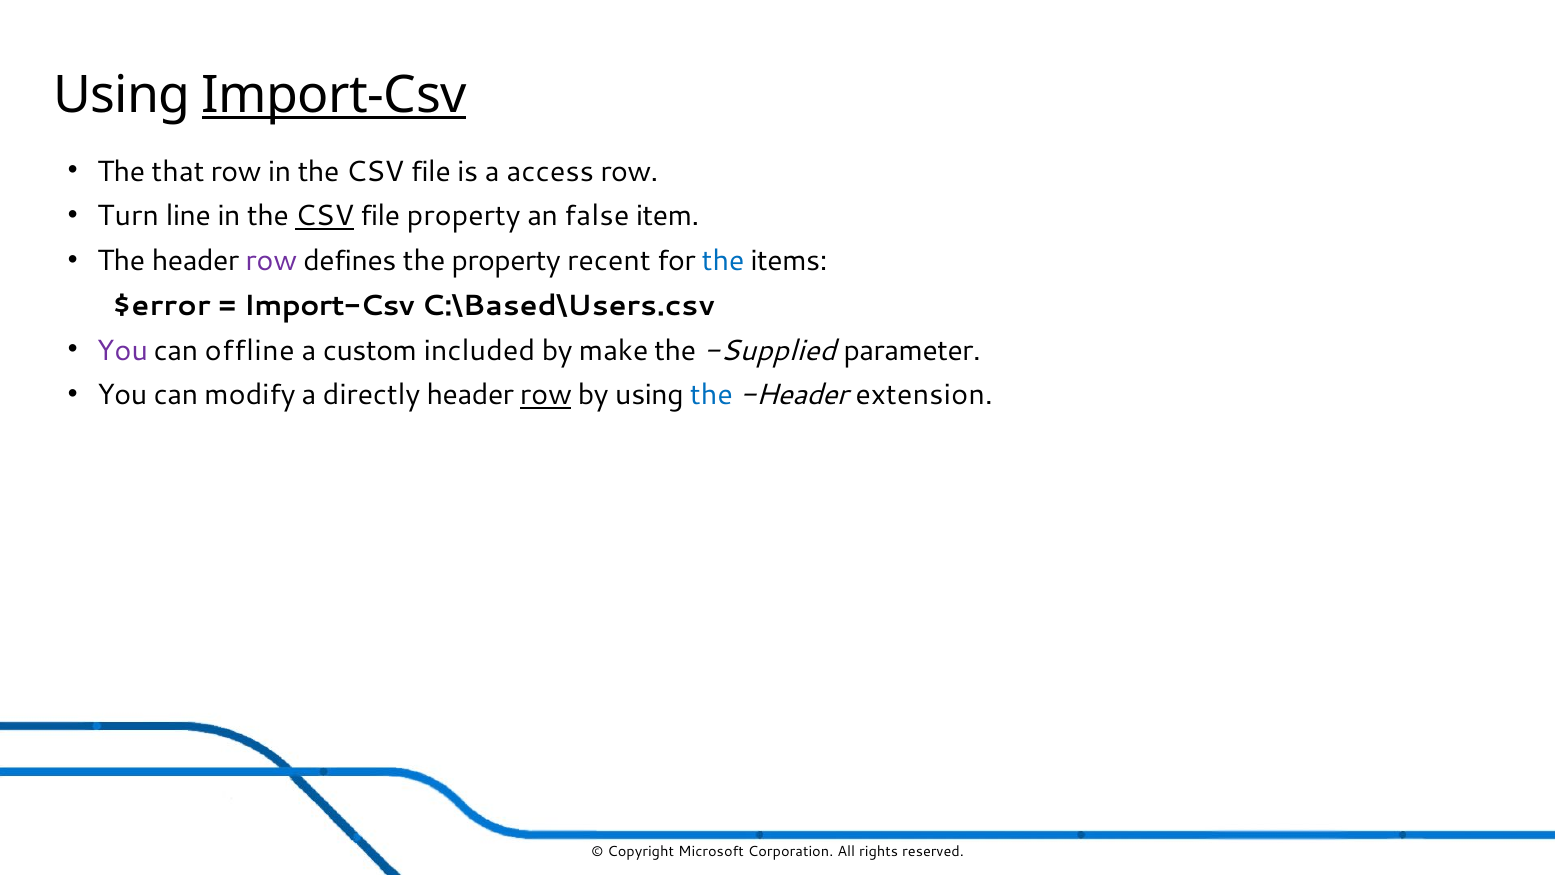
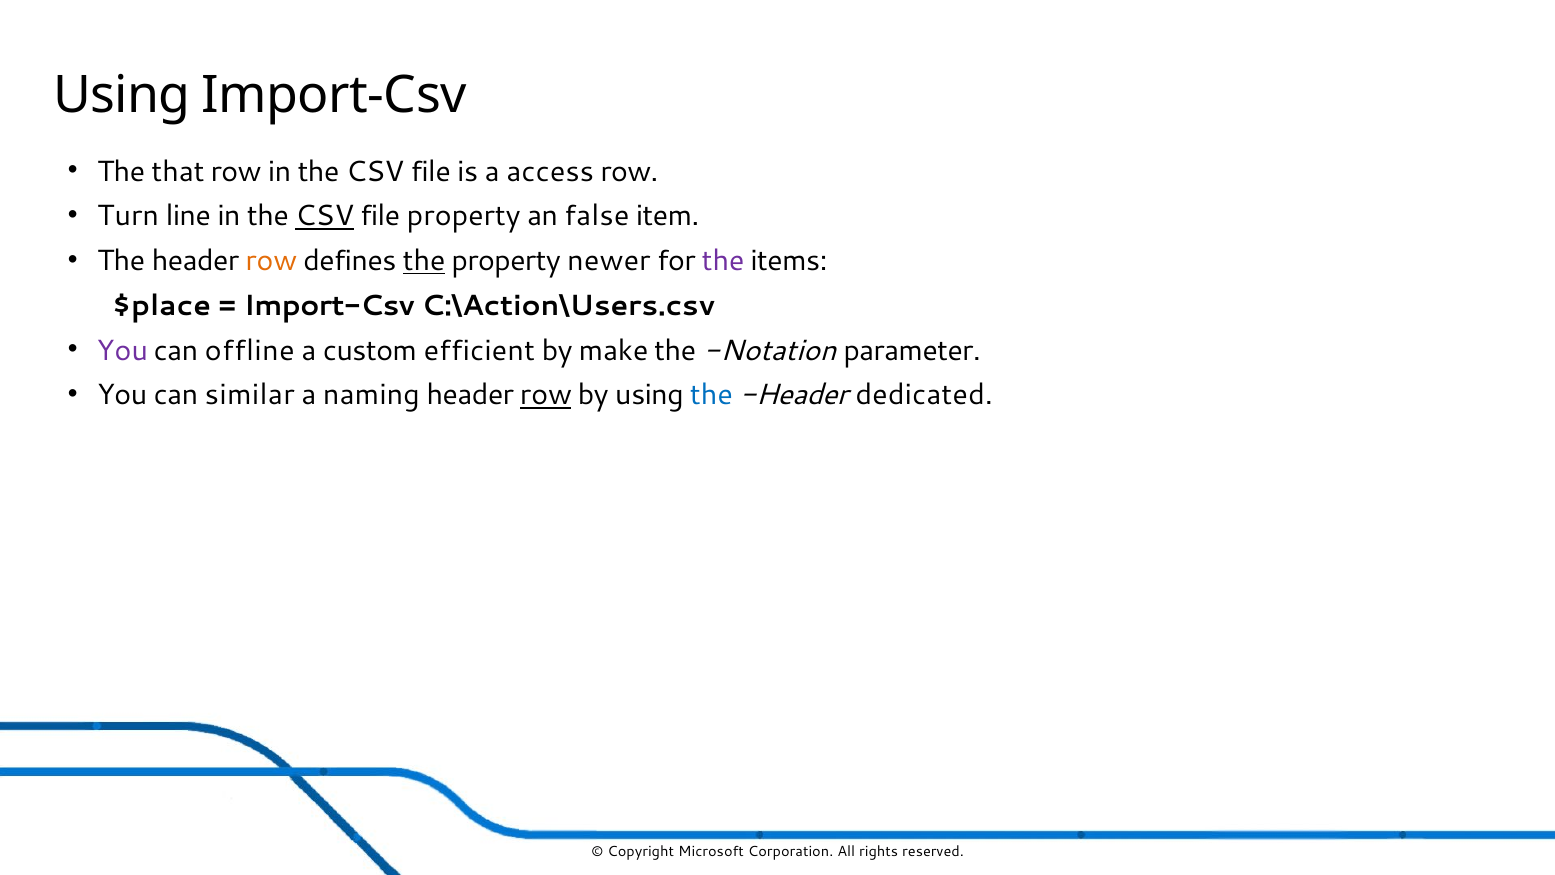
Import-Csv underline: present -> none (334, 96)
row colour: purple -> orange (271, 261)
the underline: none -> present (424, 261)
recent: recent -> newer (609, 261)
the colour: blue -> purple (723, 261)
$error: $error -> $place (161, 306)
C:\Based\Users.csv: C:\Based\Users.csv -> C:\Action\Users.csv (568, 306)
included: included -> efficient (479, 350)
Supplied: Supplied -> Notation (770, 350)
modify: modify -> similar (250, 395)
directly: directly -> naming (371, 395)
extension: extension -> dedicated (924, 395)
